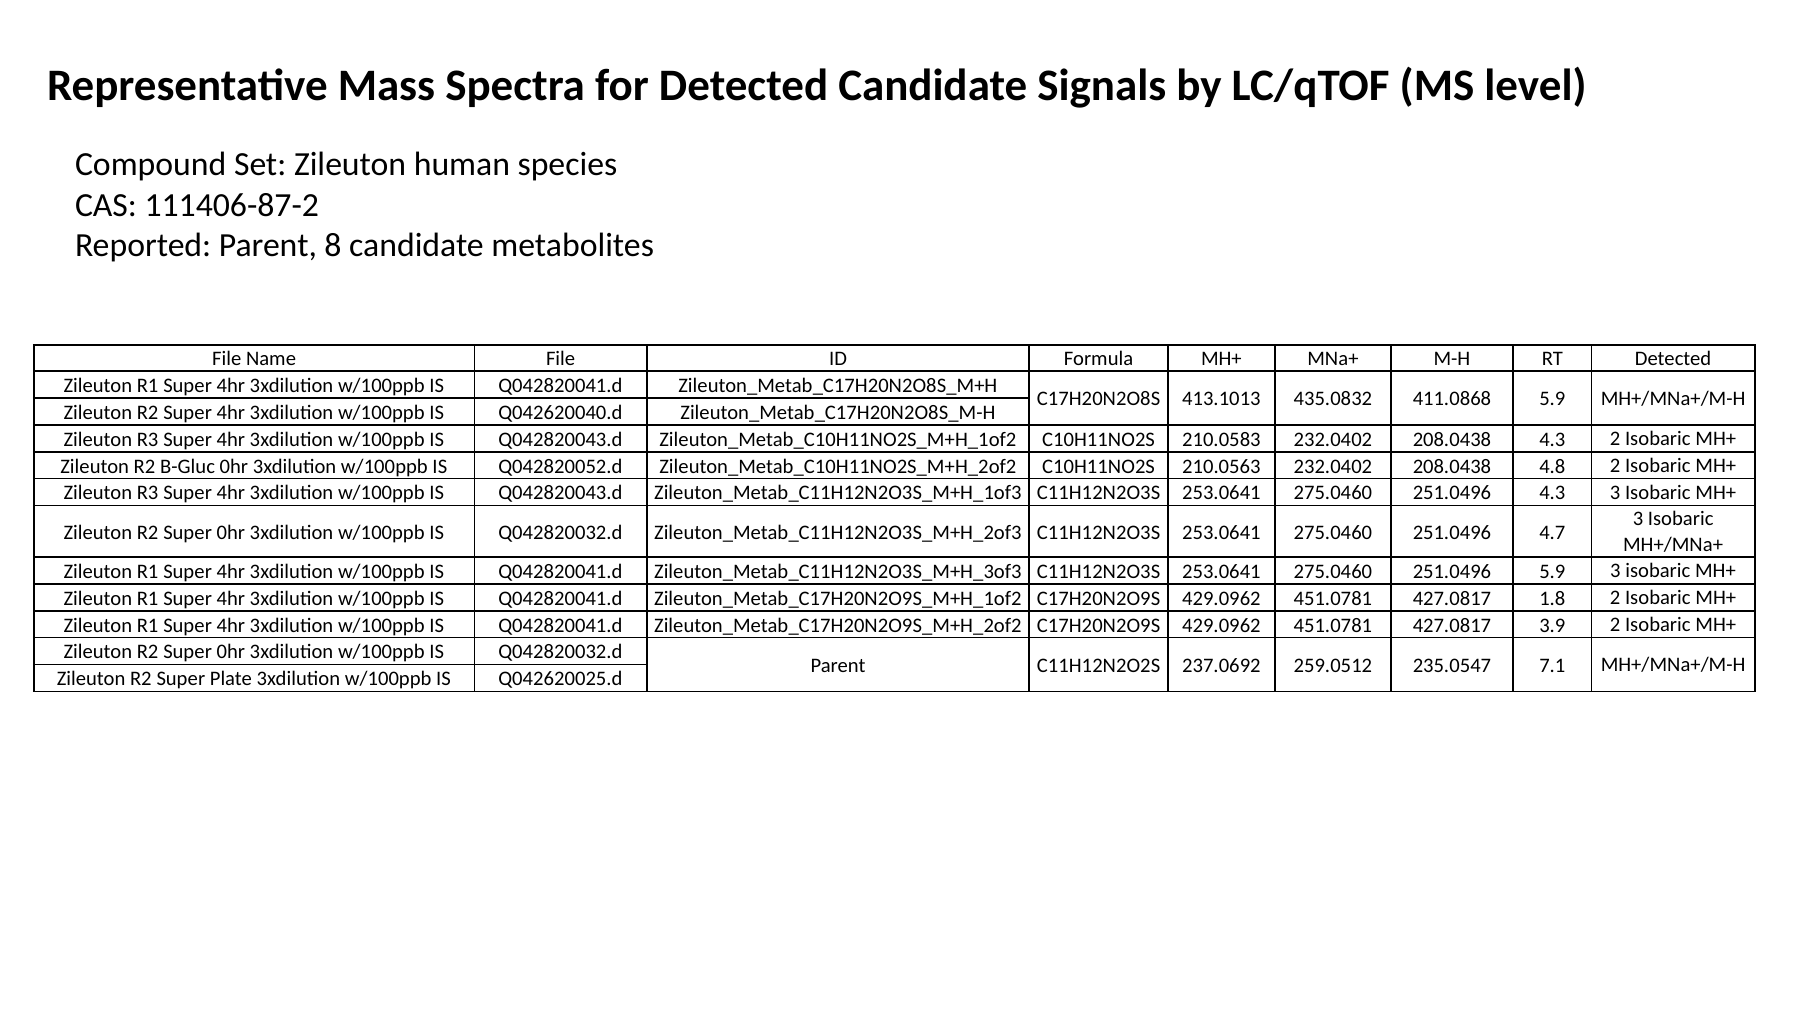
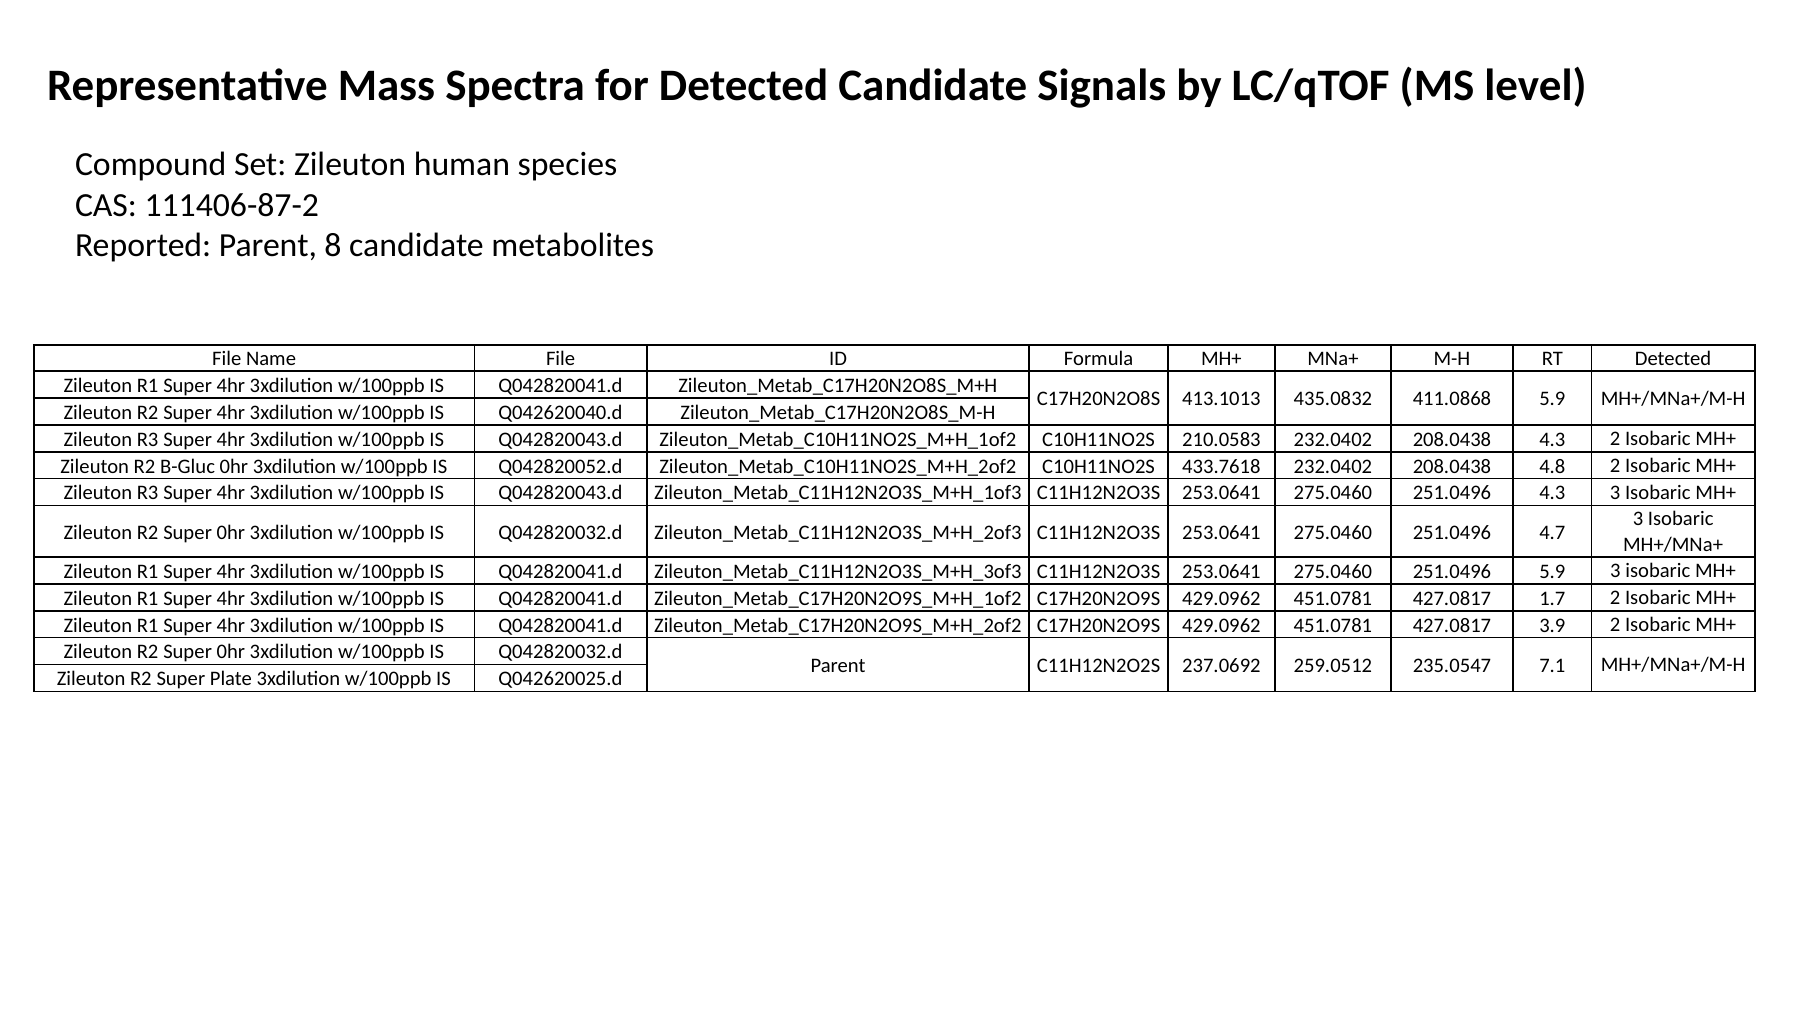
210.0563: 210.0563 -> 433.7618 (1221, 466)
1.8: 1.8 -> 1.7 (1552, 599)
